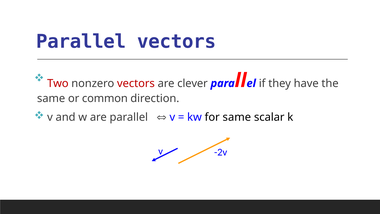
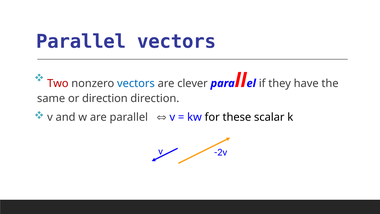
vectors colour: red -> blue (136, 83)
or common: common -> direction (105, 98)
for same: same -> these (237, 117)
